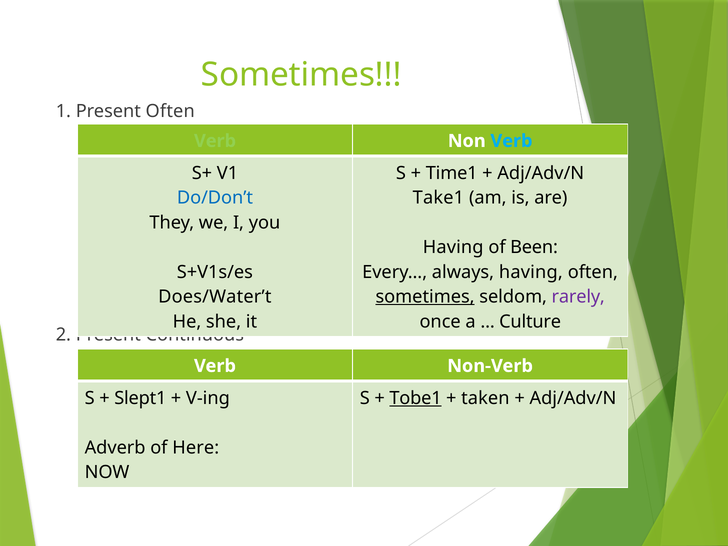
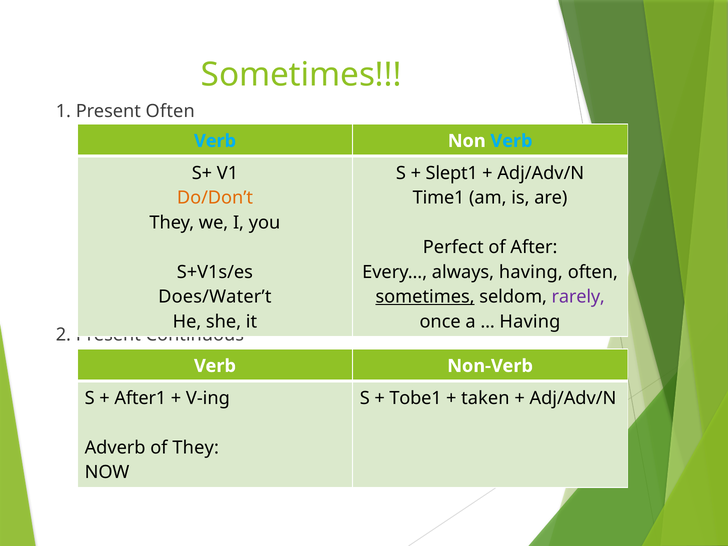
Verb colour: light green -> light blue (215, 141)
Time1: Time1 -> Slept1 (452, 173)
Do/Don’t colour: blue -> orange (215, 198)
Take1: Take1 -> Time1 (439, 198)
Having: Having -> Perfect (453, 247)
Been: Been -> After (534, 247)
Culture: Culture -> Having (530, 322)
Slept1: Slept1 -> After1 (140, 398)
Tobe1 underline: present -> none (416, 398)
of Here: Here -> They (196, 448)
